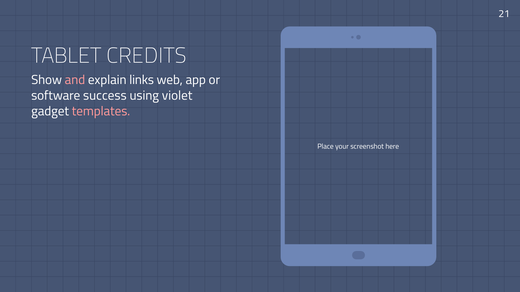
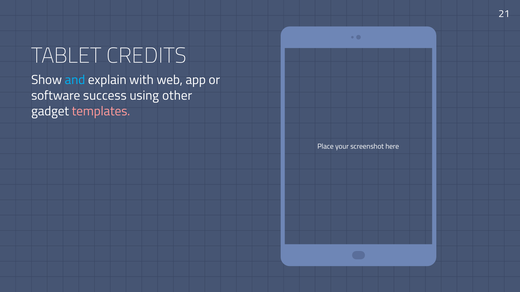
and colour: pink -> light blue (75, 80)
links: links -> with (142, 80)
violet: violet -> other (177, 96)
